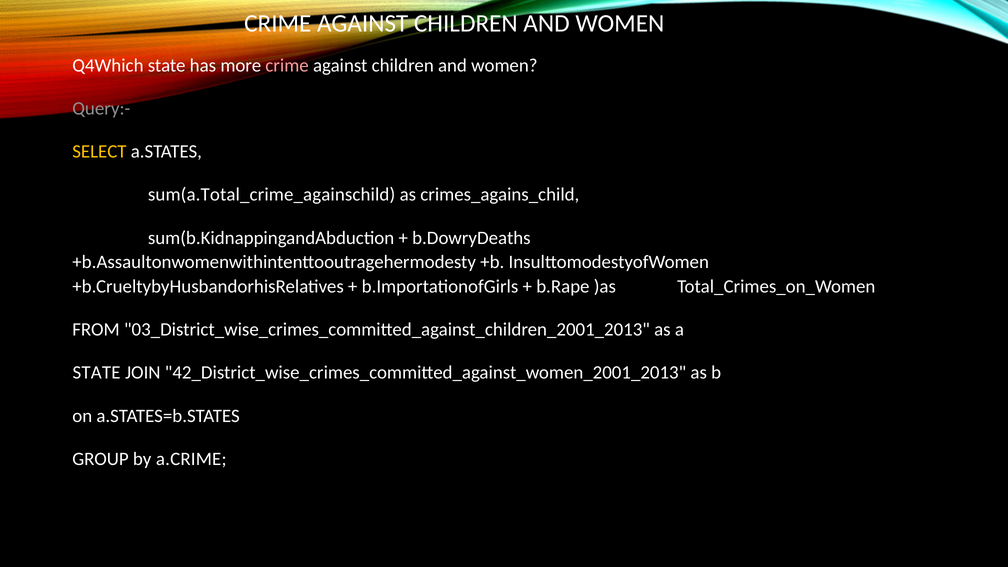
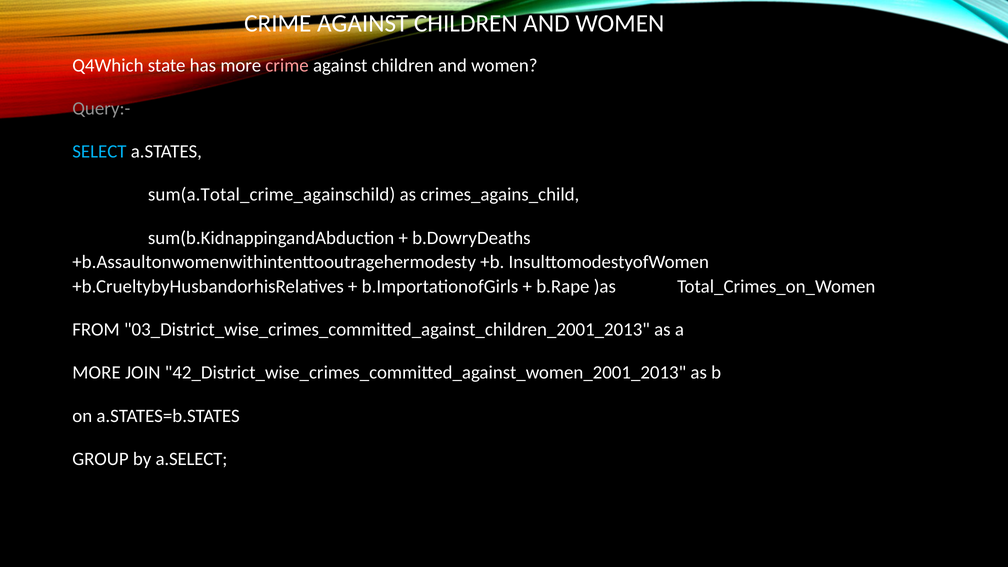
SELECT colour: yellow -> light blue (99, 152)
STATE: STATE -> MORE (97, 373)
a.CRIME: a.CRIME -> a.SELECT (191, 459)
